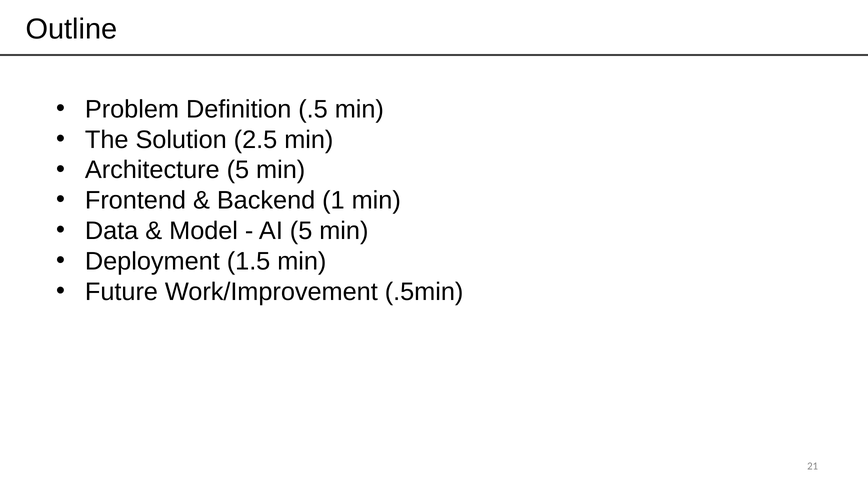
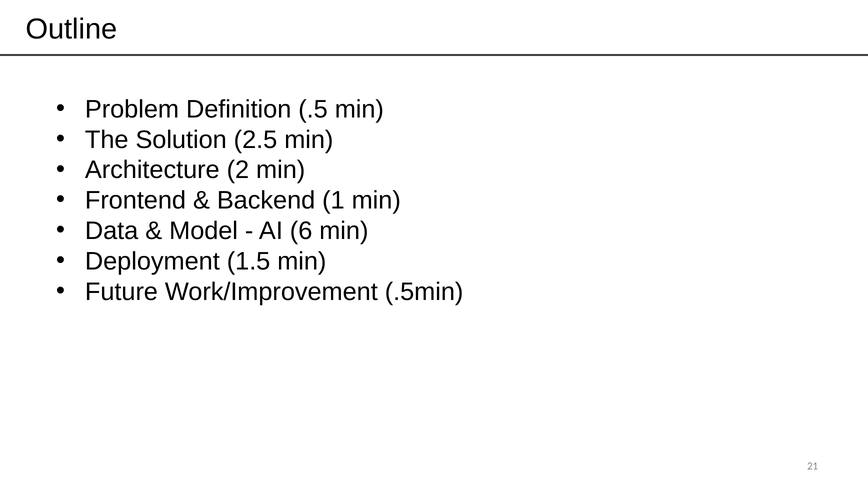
Architecture 5: 5 -> 2 (238, 170)
AI 5: 5 -> 6 (301, 231)
